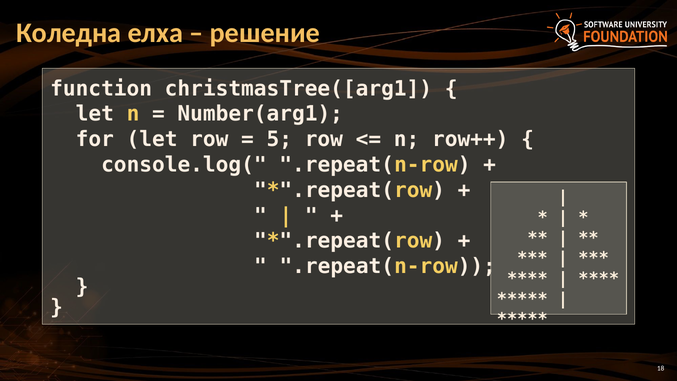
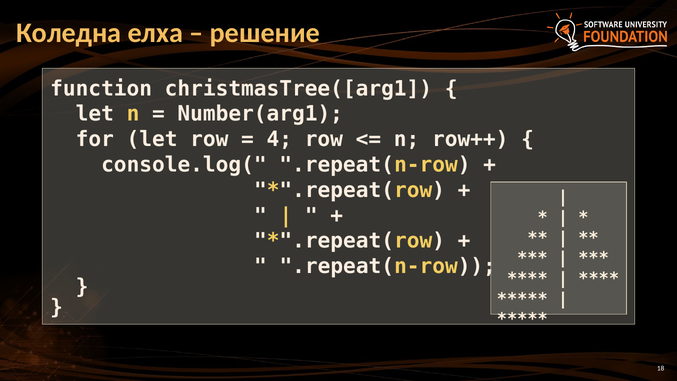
5: 5 -> 4 (279, 139)
